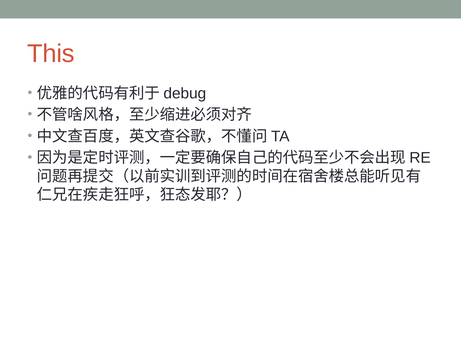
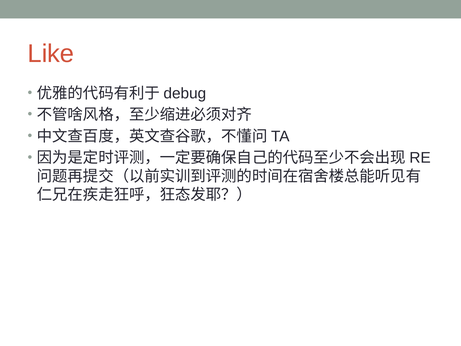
This: This -> Like (51, 54)
